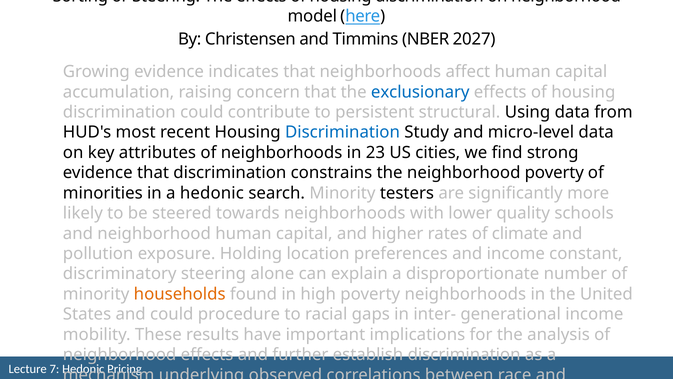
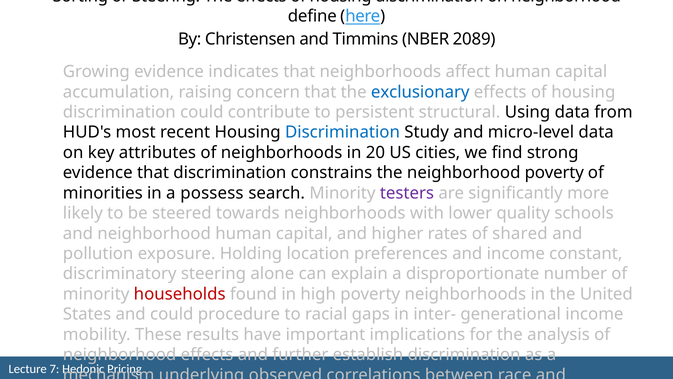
model: model -> define (312, 16)
2027: 2027 -> 2089 (474, 39)
23: 23 -> 20 (375, 152)
a hedonic: hedonic -> possess (212, 193)
testers colour: black -> purple (407, 193)
climate: climate -> shared (520, 233)
households colour: orange -> red (180, 294)
